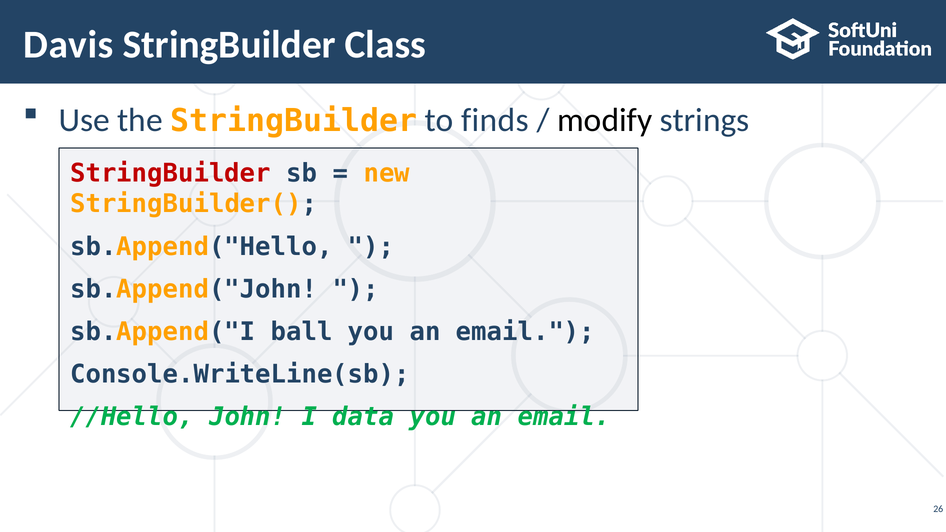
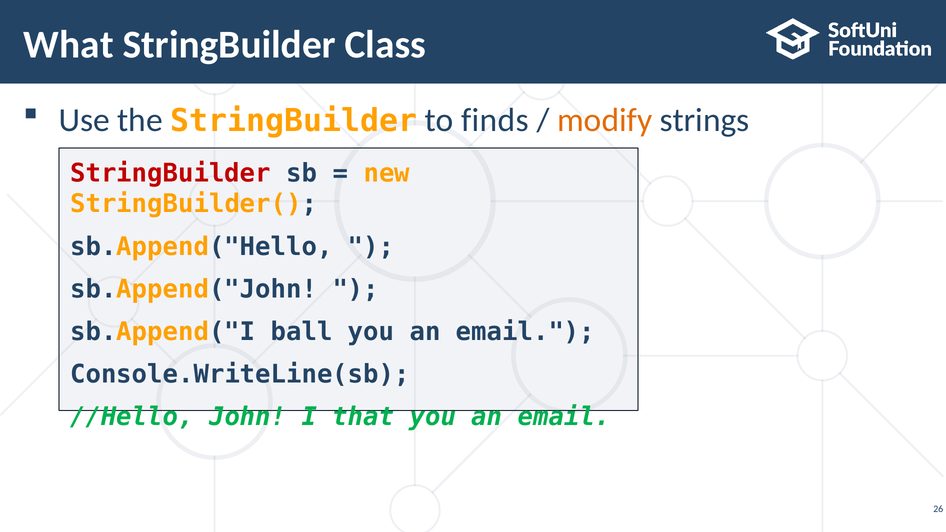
Davis: Davis -> What (68, 45)
modify colour: black -> orange (605, 120)
data: data -> that (363, 417)
